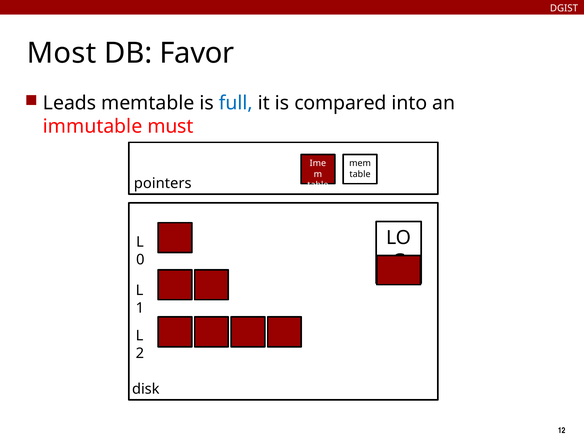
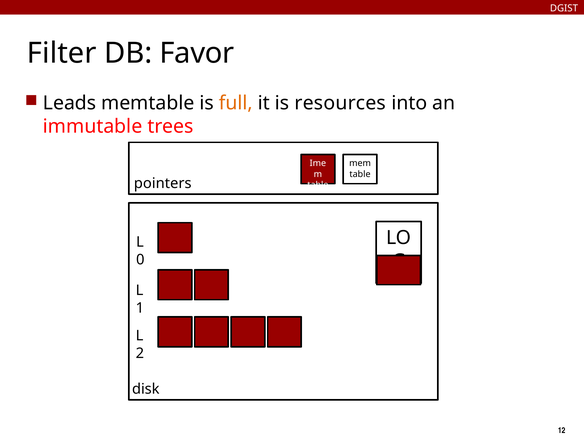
Most: Most -> Filter (62, 53)
full colour: blue -> orange (236, 103)
compared: compared -> resources (340, 103)
must: must -> trees (170, 126)
